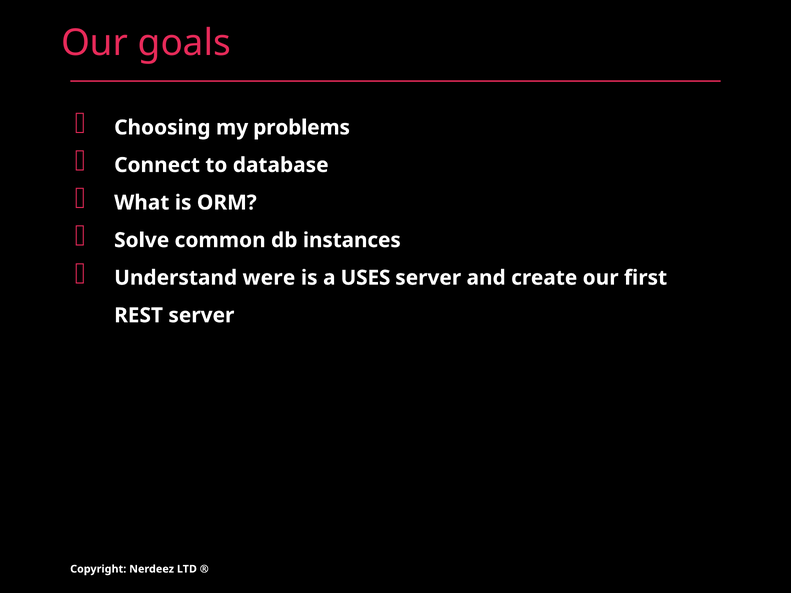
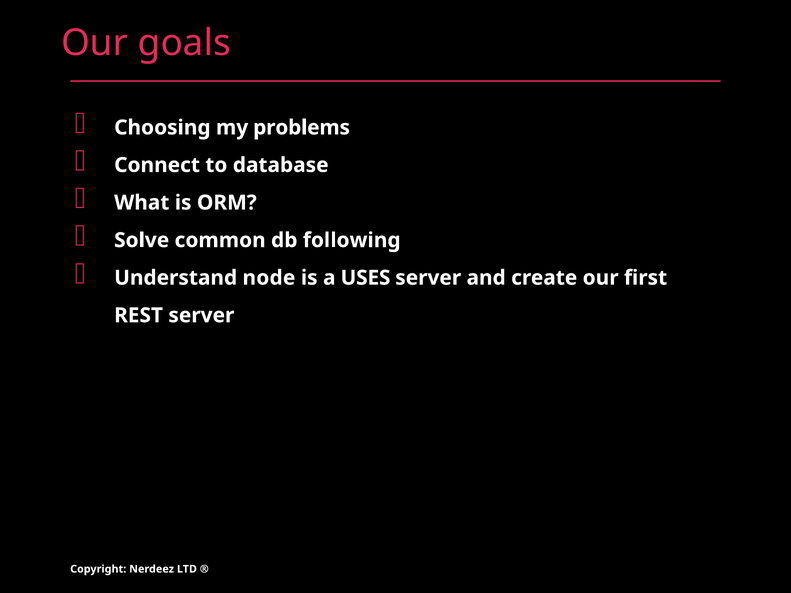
instances: instances -> following (352, 240)
were: were -> node (269, 278)
